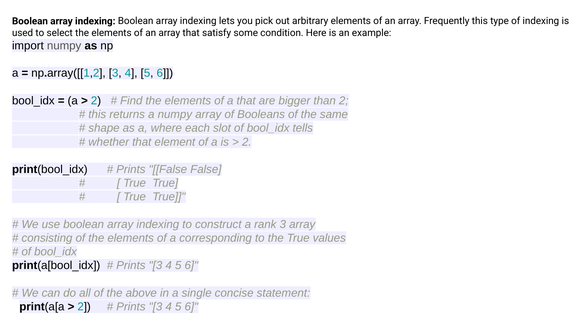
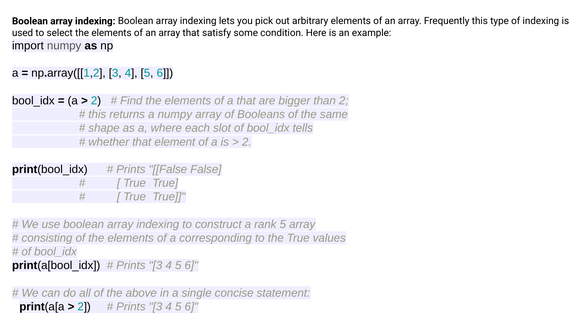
rank 3: 3 -> 5 (283, 224)
